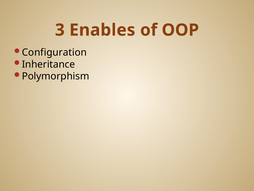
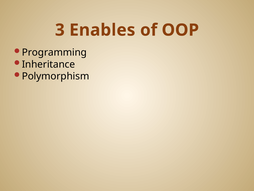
Configuration: Configuration -> Programming (54, 52)
